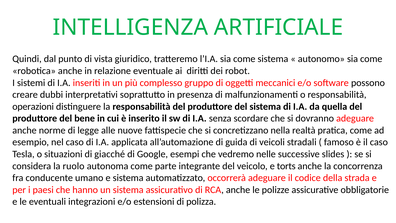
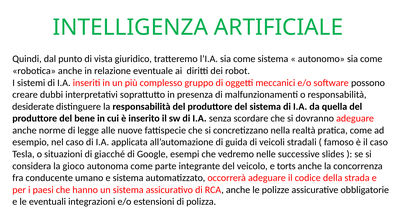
operazioni: operazioni -> desiderate (33, 106)
ruolo: ruolo -> gioco (74, 166)
